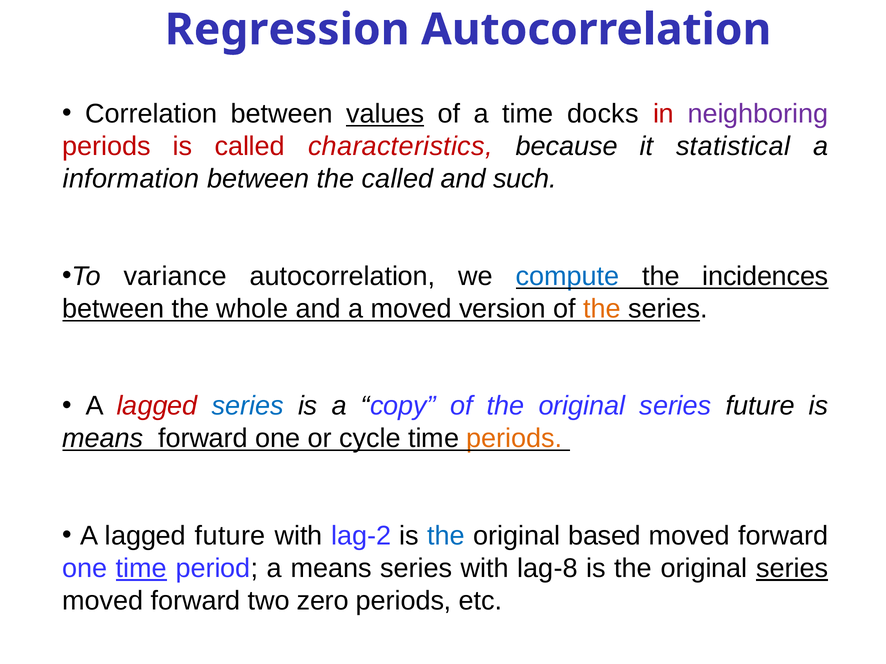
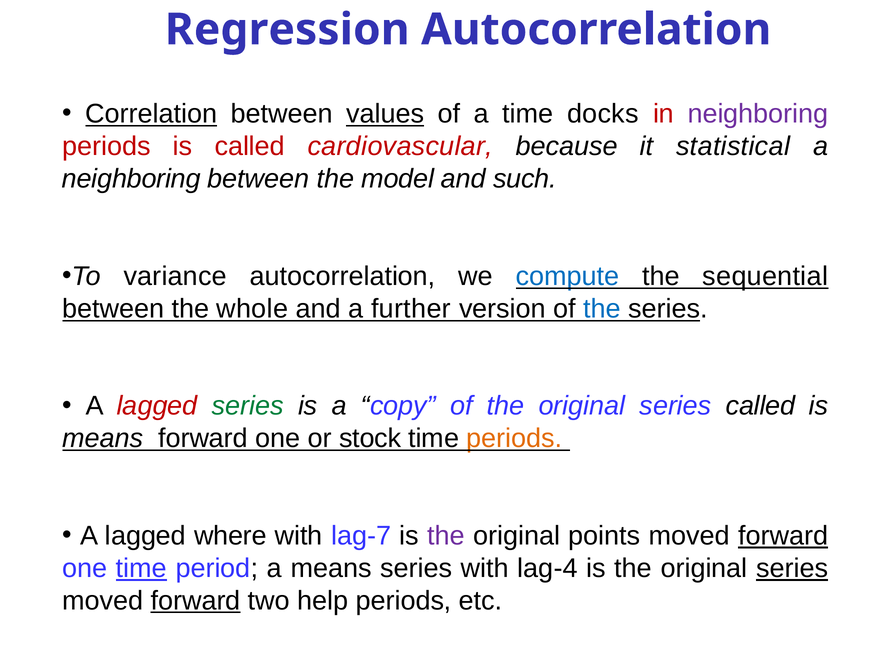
Correlation underline: none -> present (151, 114)
characteristics: characteristics -> cardiovascular (400, 147)
information: information -> neighboring (131, 179)
the called: called -> model (398, 179)
incidences: incidences -> sequential (765, 276)
a moved: moved -> further (411, 309)
the colour: orange -> blue (602, 309)
series colour: blue -> green (248, 406)
series future: future -> called (760, 406)
cycle: cycle -> stock (370, 439)
lagged future: future -> where (230, 536)
lag-2: lag-2 -> lag-7 (361, 536)
the colour: blue -> purple (446, 536)
based: based -> points (604, 536)
forward underline: none -> present (783, 536)
lag-8: lag-8 -> lag-4 (548, 569)
forward underline: none -> present (196, 601)
zero: zero -> help (323, 601)
